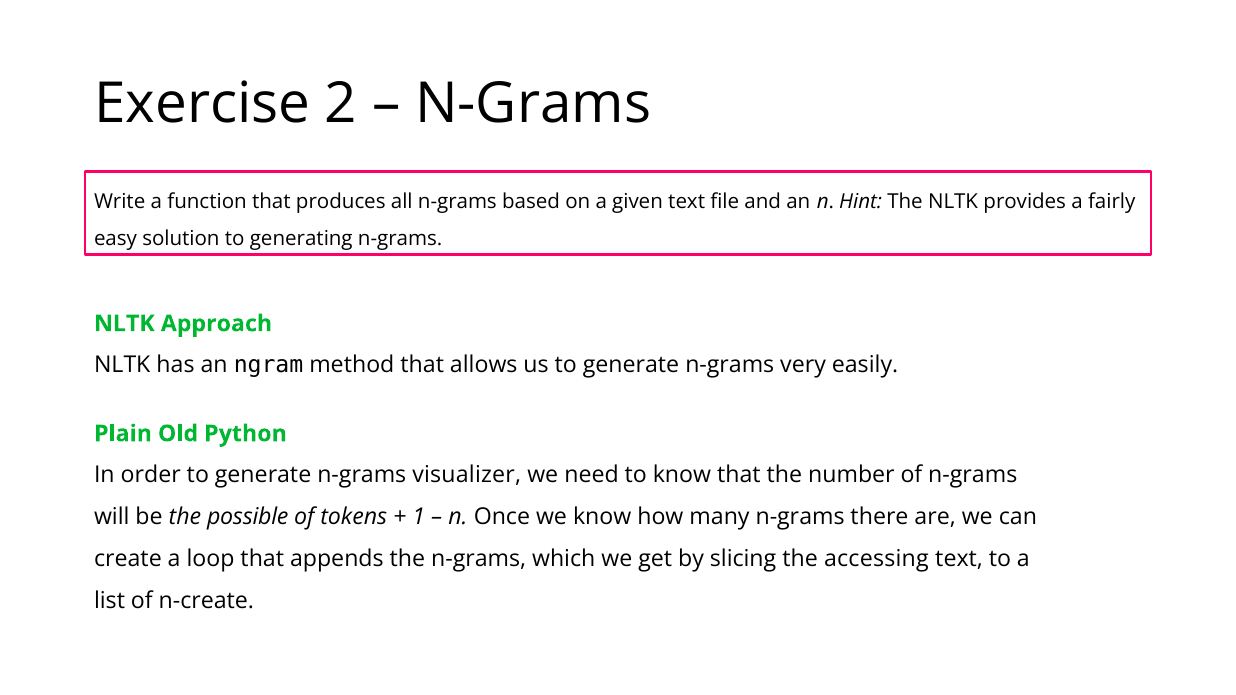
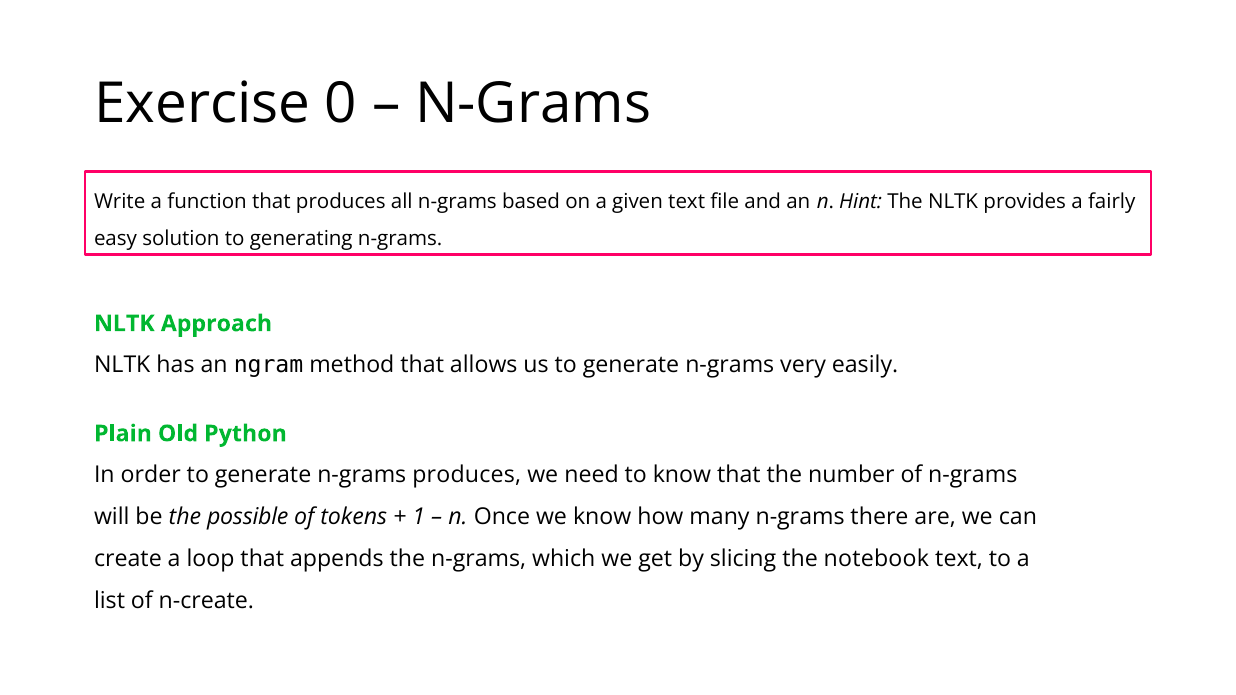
2: 2 -> 0 (341, 104)
n-grams visualizer: visualizer -> produces (467, 475)
accessing: accessing -> notebook (876, 559)
